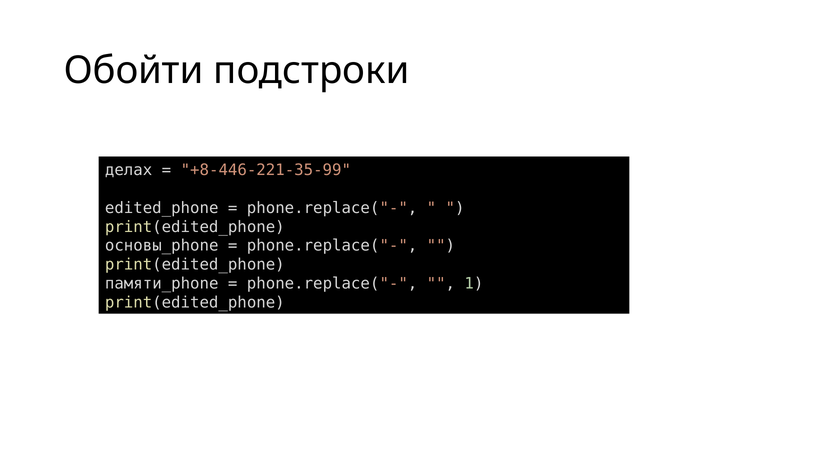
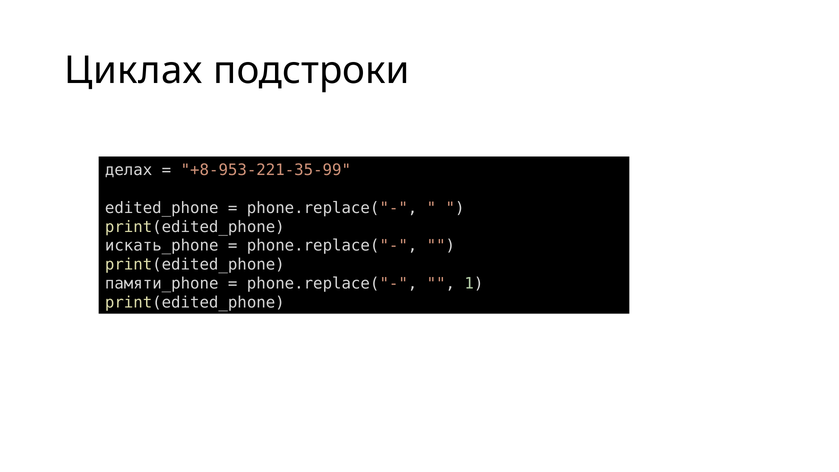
Обойти: Обойти -> Циклах (133, 70)
+8-446-221-35-99: +8-446-221-35-99 -> +8-953-221-35-99 (266, 170)
основы_phone: основы_phone -> искать_phone (162, 246)
